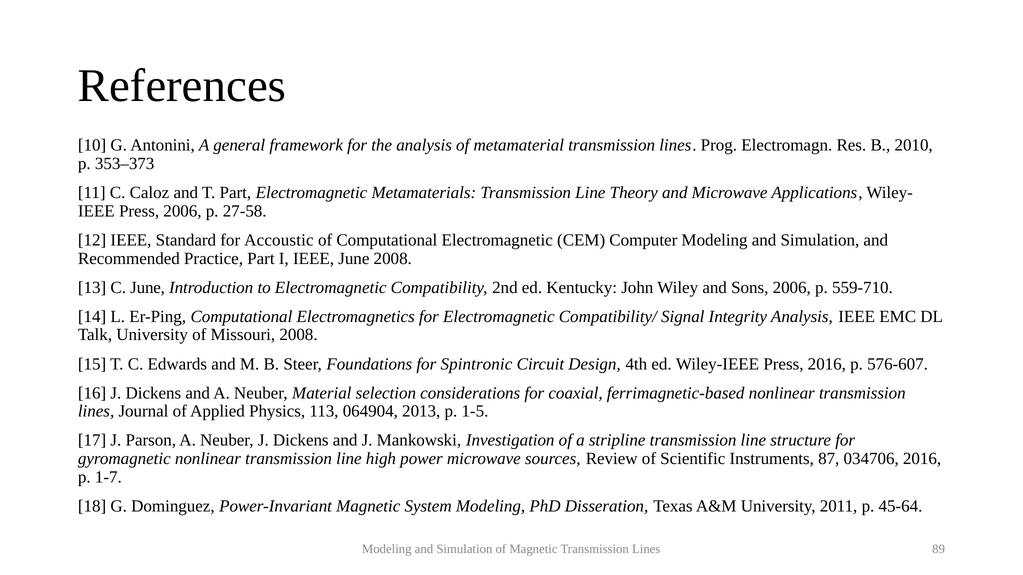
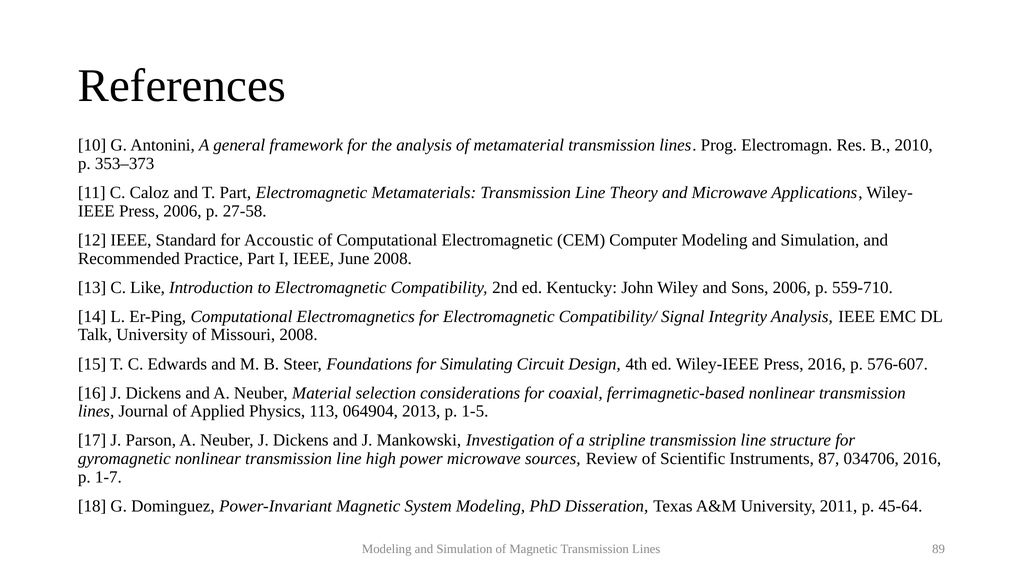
C June: June -> Like (148, 288)
Spintronic: Spintronic -> Simulating (477, 364)
